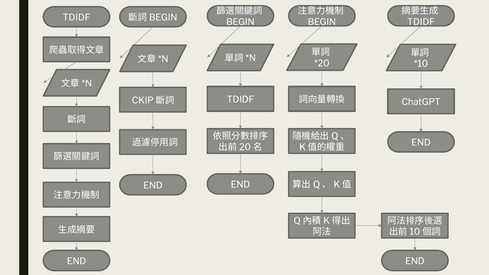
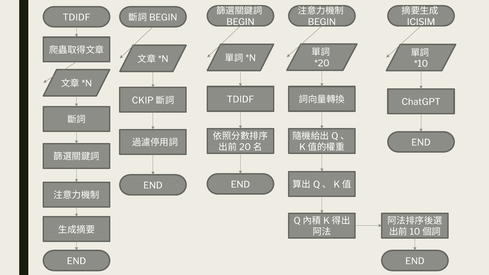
TDIDF: TDIDF -> ICISIM (421, 22)
